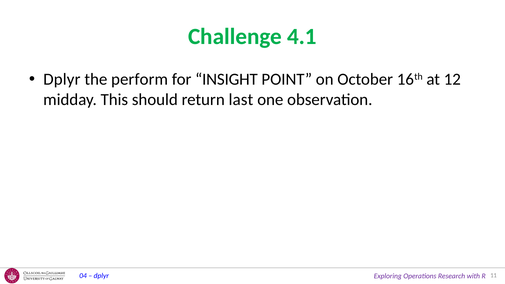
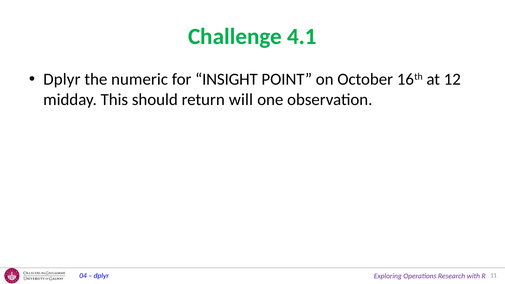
perform: perform -> numeric (140, 79)
last: last -> will (241, 100)
